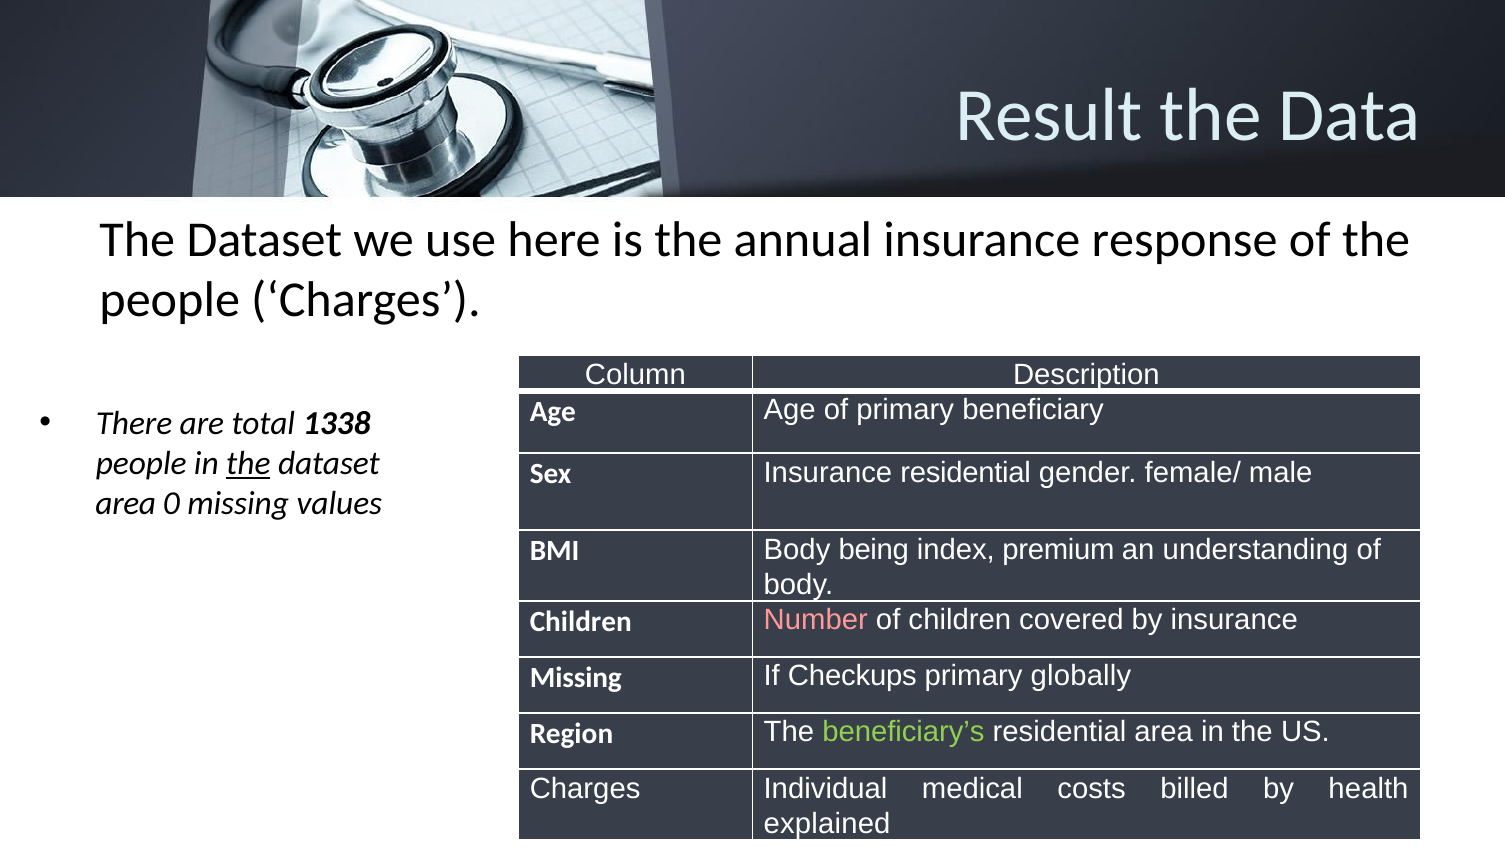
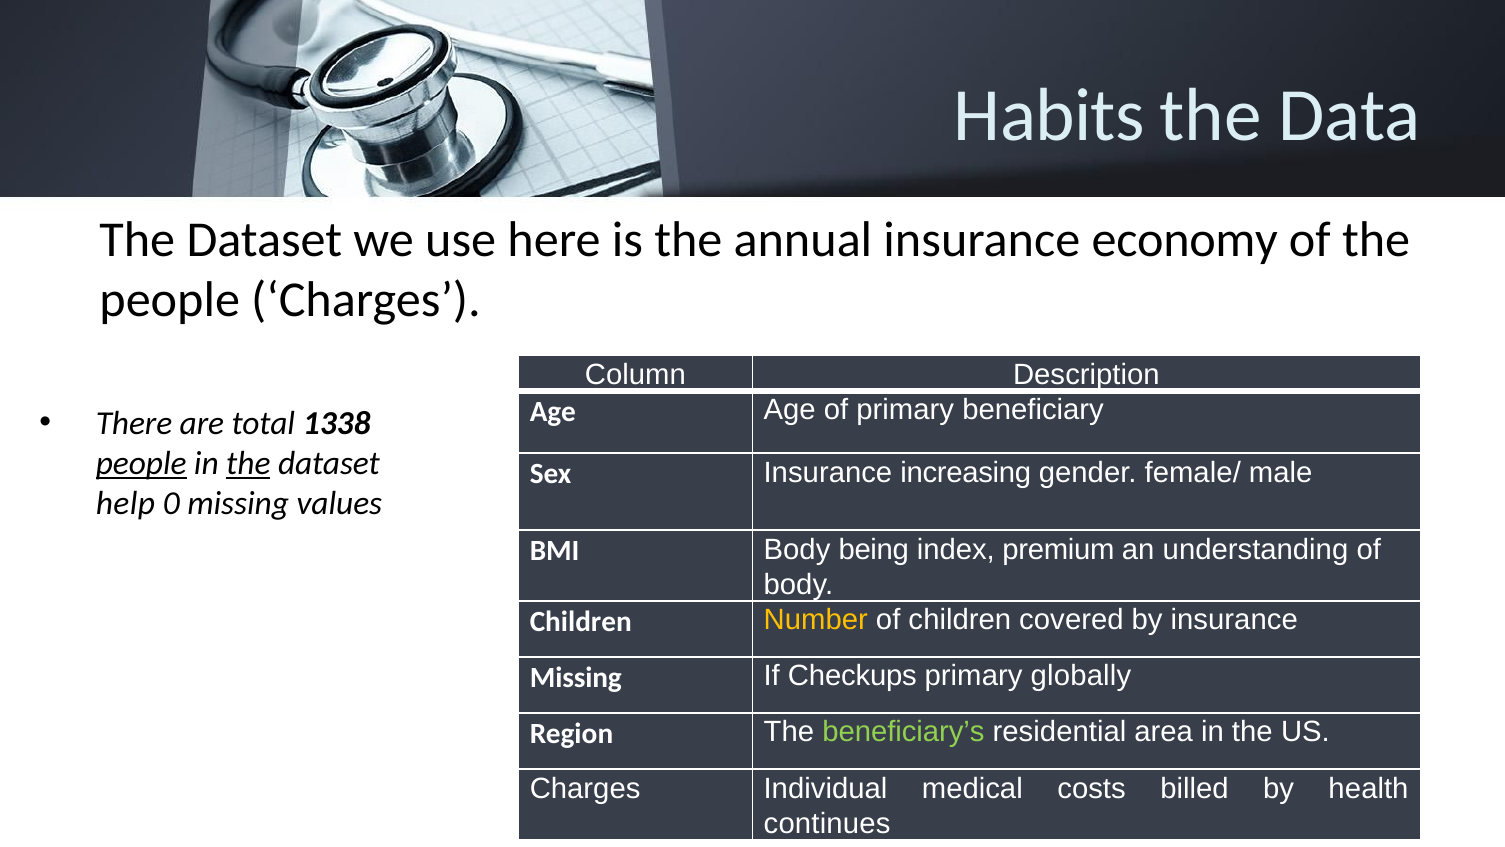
Result: Result -> Habits (1049, 116)
response: response -> economy (1185, 239)
people underline: none -> present (141, 463)
Insurance residential: residential -> increasing (966, 472)
area: area -> help (125, 503)
Number colour: pink -> yellow (816, 620)
explained: explained -> continues (827, 823)
